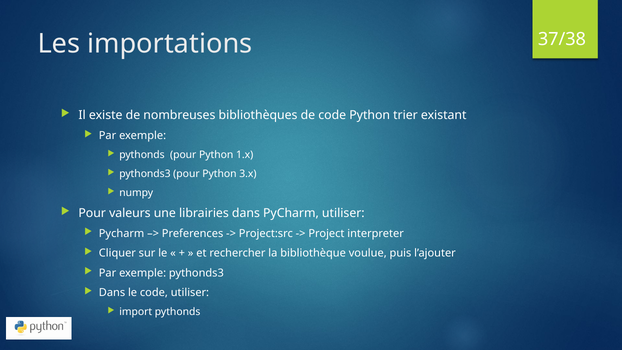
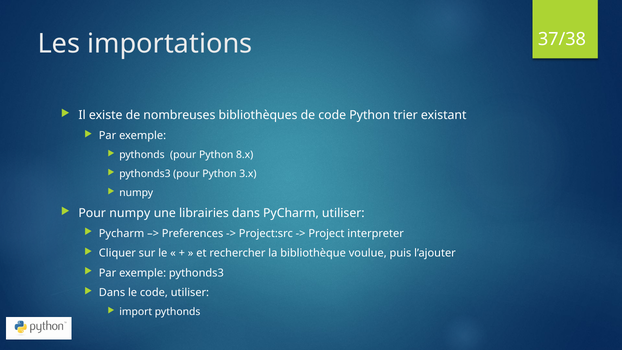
1.x: 1.x -> 8.x (245, 155)
Pour valeurs: valeurs -> numpy (130, 213)
